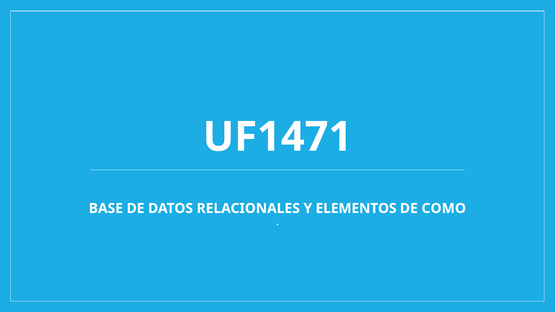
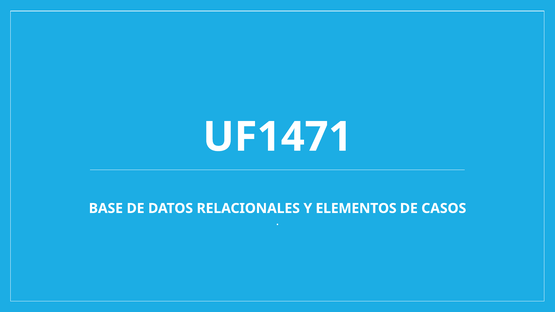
COMO: COMO -> CASOS (444, 209)
